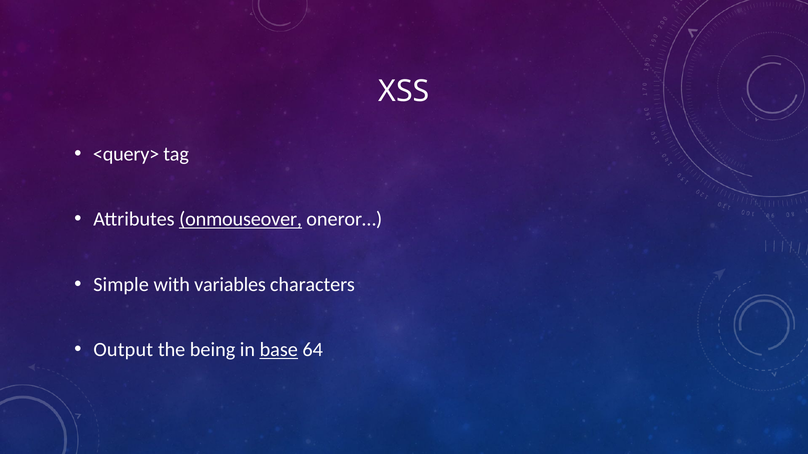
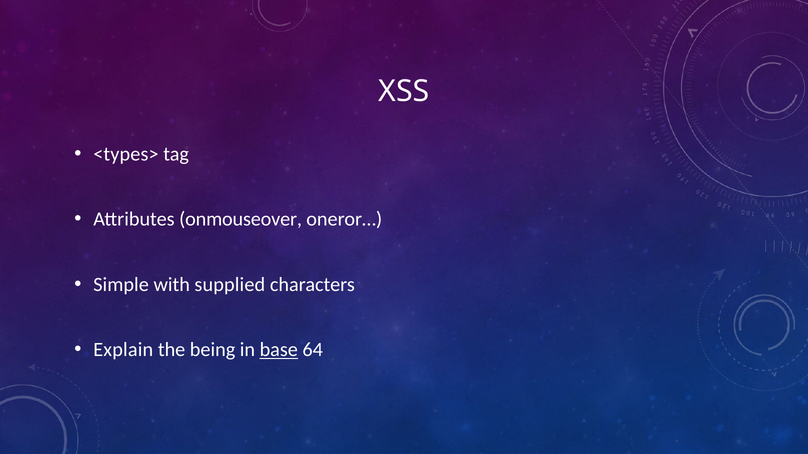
<query>: <query> -> <types> (126, 154)
onmouseover underline: present -> none (241, 220)
variables: variables -> supplied (230, 285)
Output: Output -> Explain (123, 350)
